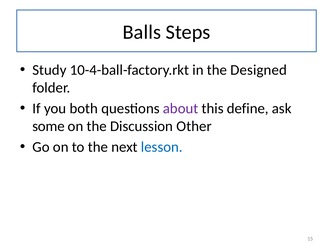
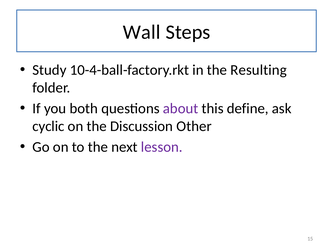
Balls: Balls -> Wall (142, 32)
Designed: Designed -> Resulting (259, 70)
some: some -> cyclic (48, 126)
lesson colour: blue -> purple (162, 147)
